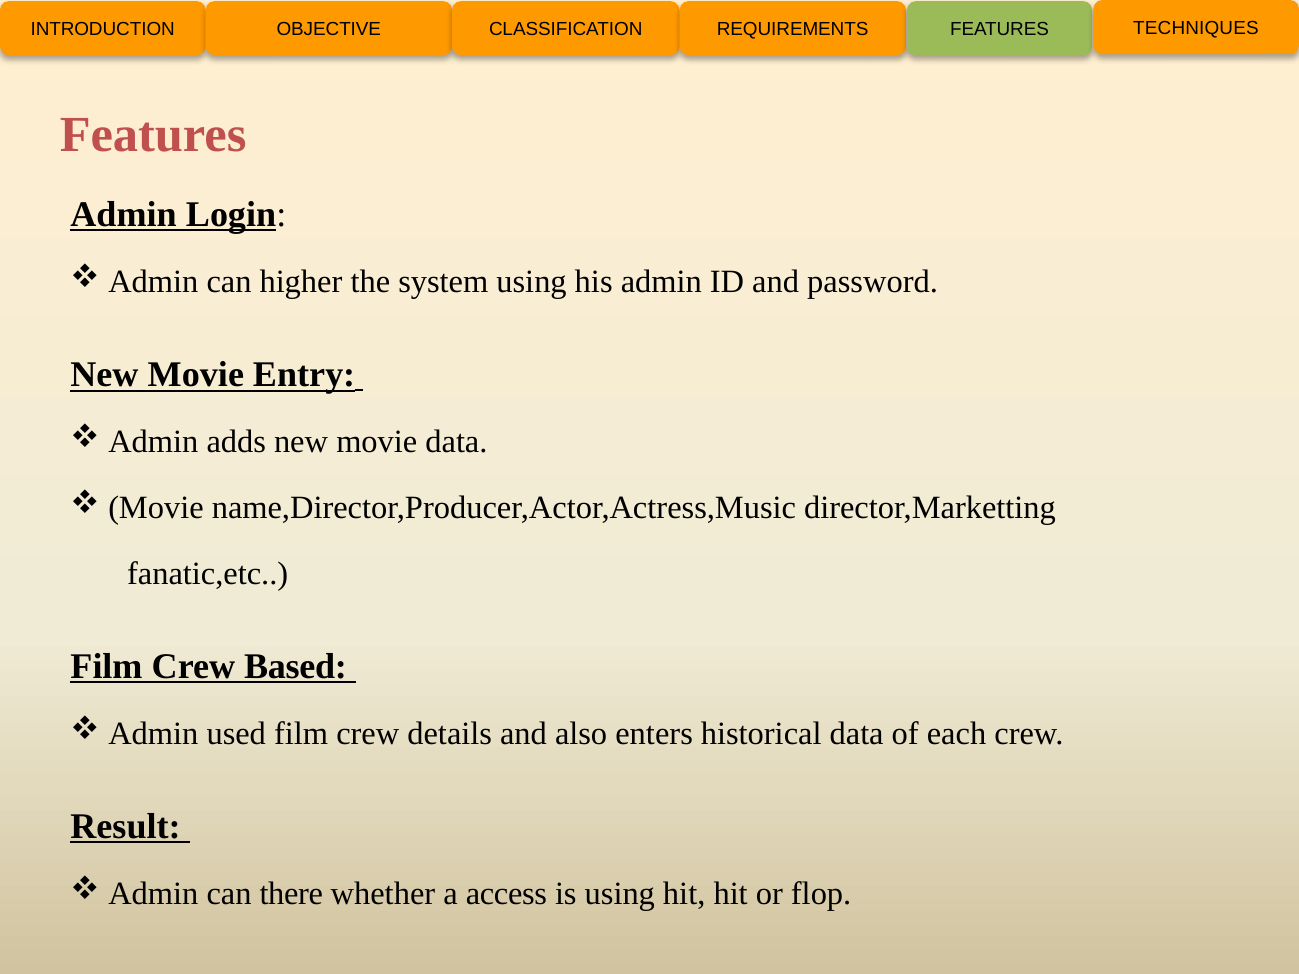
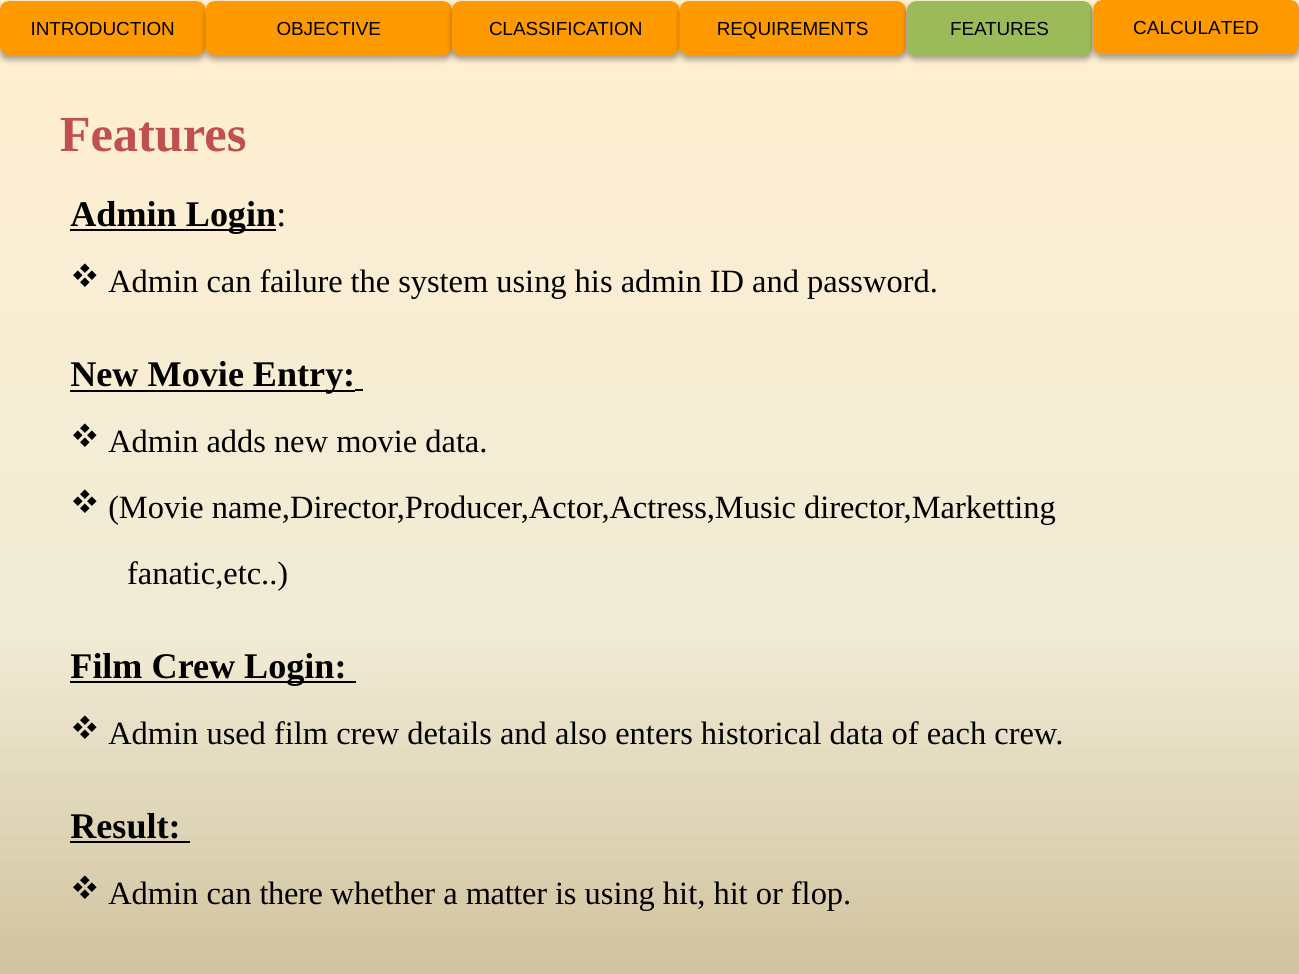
TECHNIQUES: TECHNIQUES -> CALCULATED (1196, 28)
higher: higher -> failure (301, 282)
Crew Based: Based -> Login (295, 666)
access: access -> matter (506, 894)
